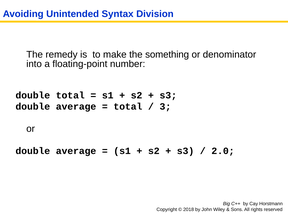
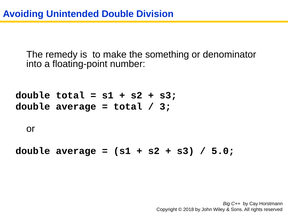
Unintended Syntax: Syntax -> Double (118, 14)
2.0: 2.0 -> 5.0 (223, 151)
